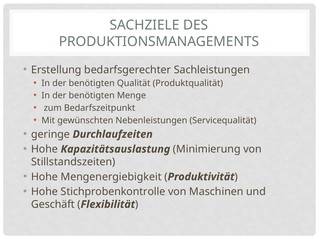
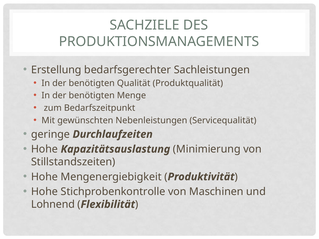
Geschäft: Geschäft -> Lohnend (53, 205)
